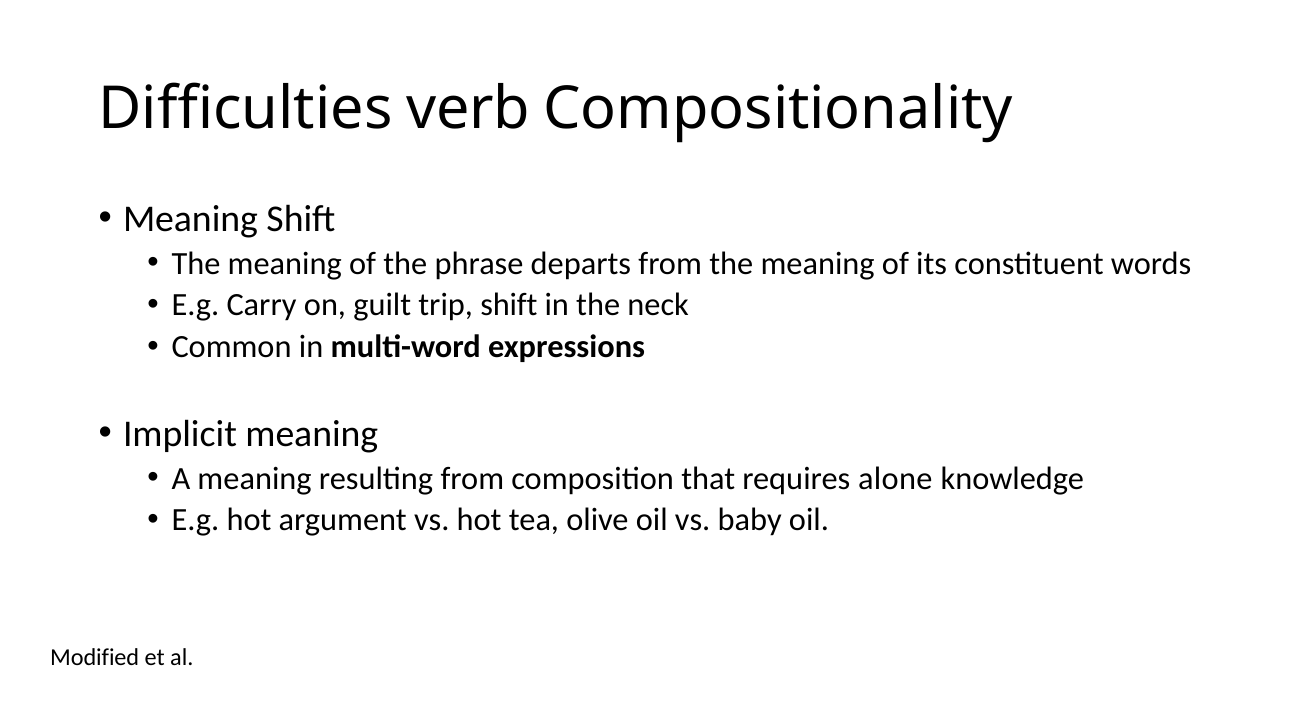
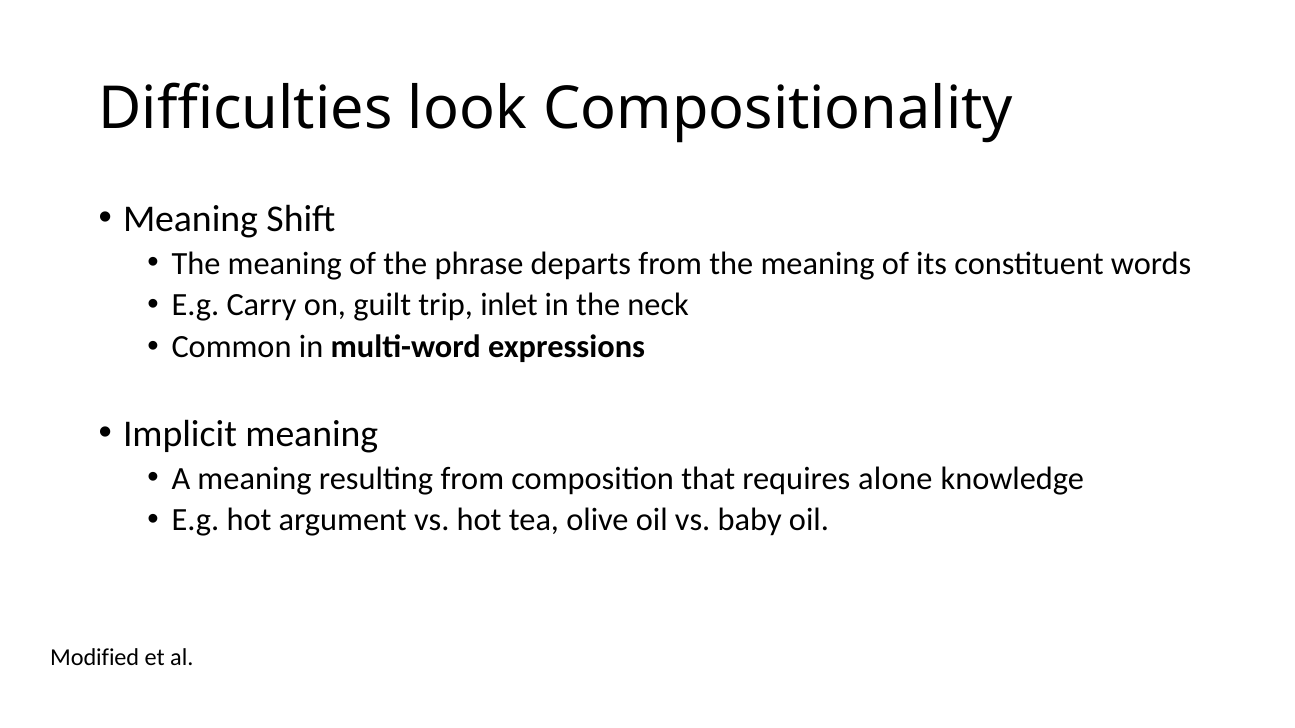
verb: verb -> look (468, 109)
trip shift: shift -> inlet (509, 305)
